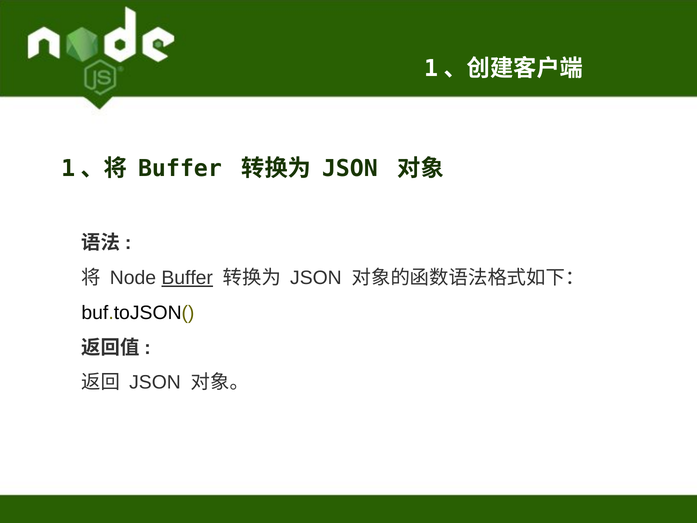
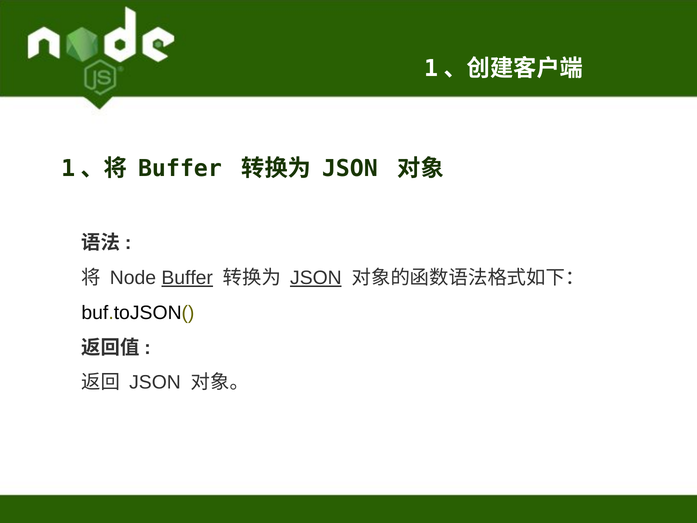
JSON underline: none -> present (316, 278)
